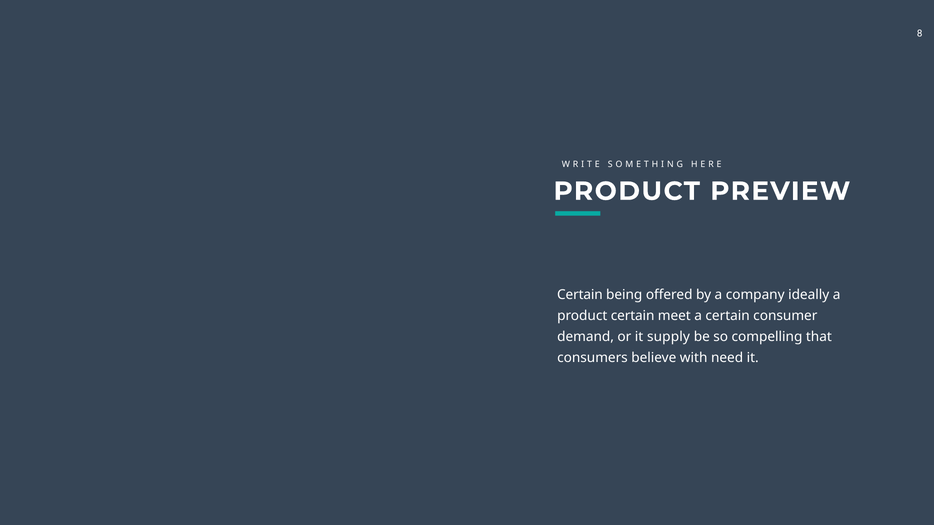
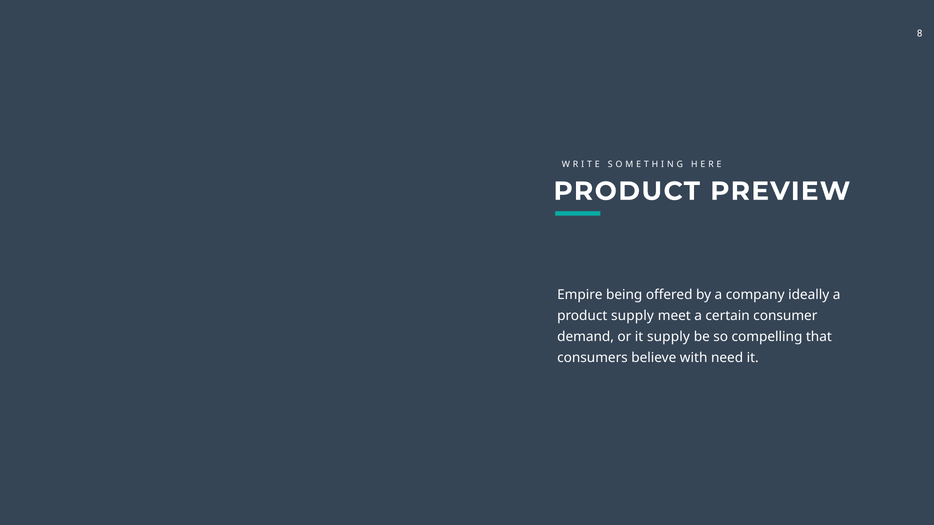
Certain: Certain -> Empire (580, 295)
product certain: certain -> supply (632, 316)
